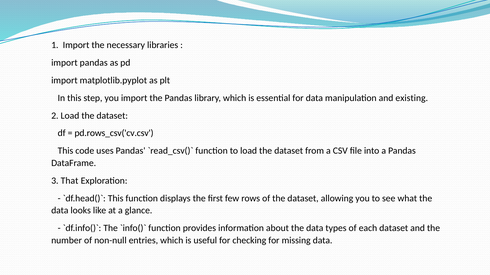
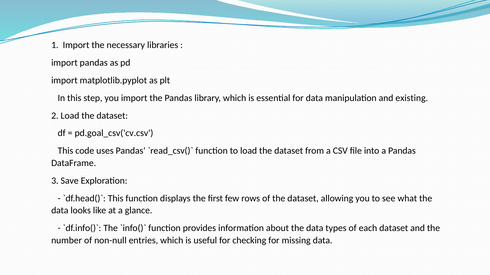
pd.rows_csv('cv.csv: pd.rows_csv('cv.csv -> pd.goal_csv('cv.csv (114, 133)
That: That -> Save (70, 181)
